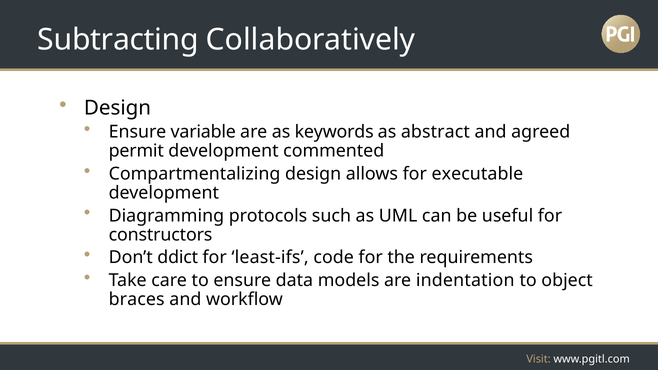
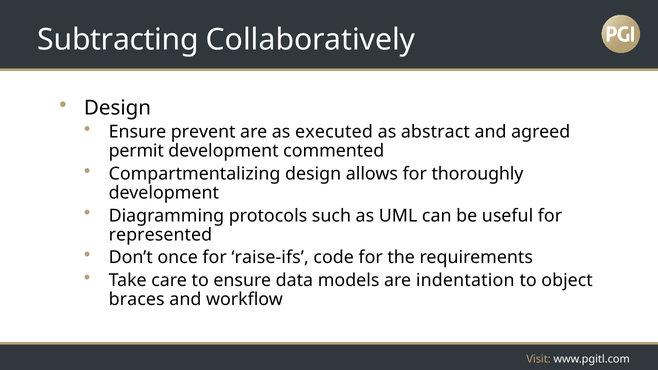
variable: variable -> prevent (203, 132)
keywords: keywords -> executed (334, 132)
executable: executable -> thoroughly (477, 174)
constructors: constructors -> represented (160, 235)
ddict: ddict -> once (178, 258)
least-ifs: least-ifs -> raise-ifs (270, 258)
